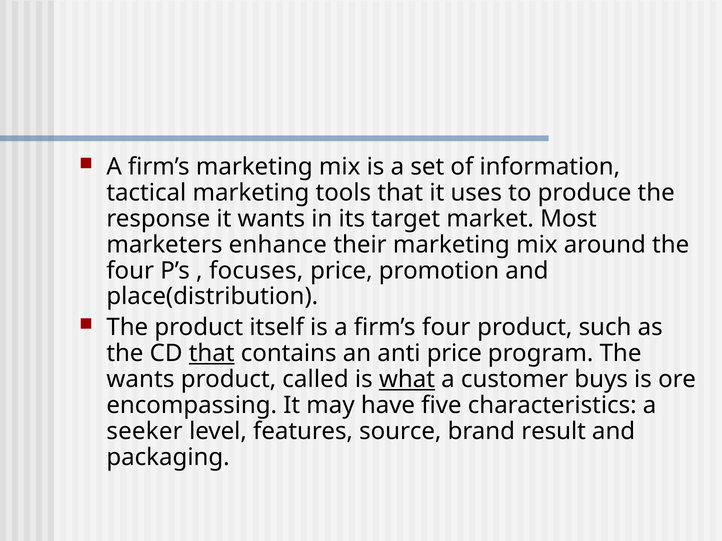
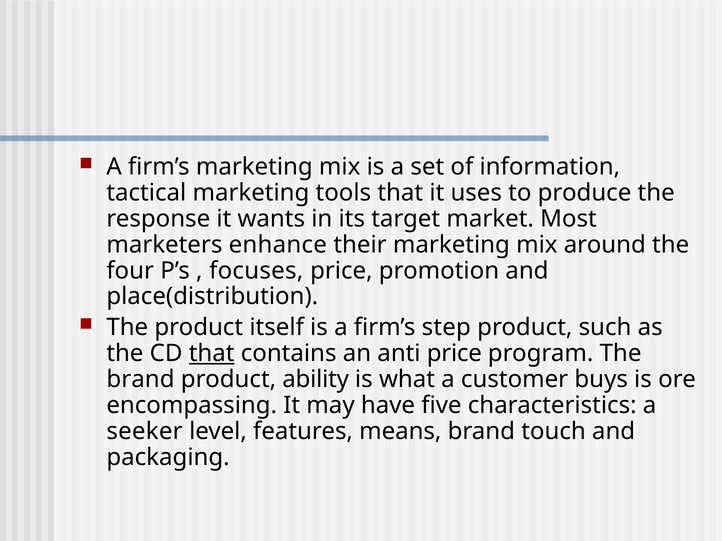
firm’s four: four -> step (446, 328)
wants: wants -> brand (141, 380)
called: called -> ability (316, 380)
what underline: present -> none (407, 380)
source: source -> means (400, 432)
result: result -> touch (554, 432)
